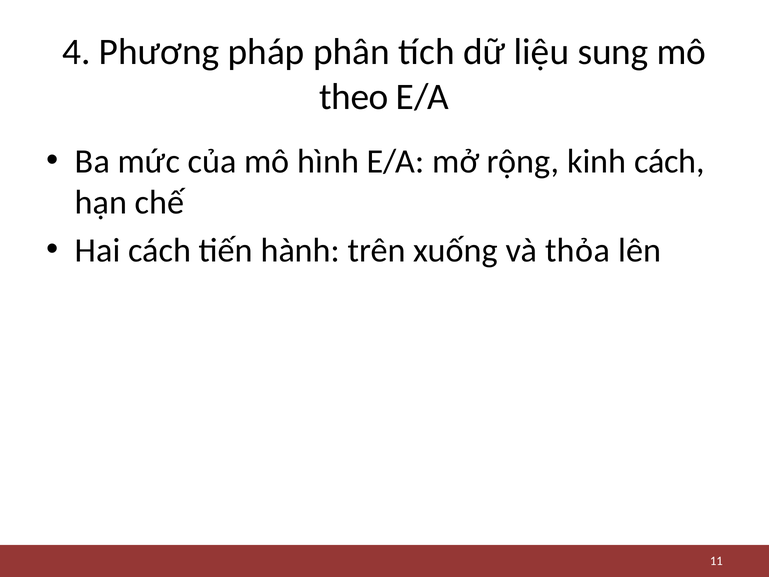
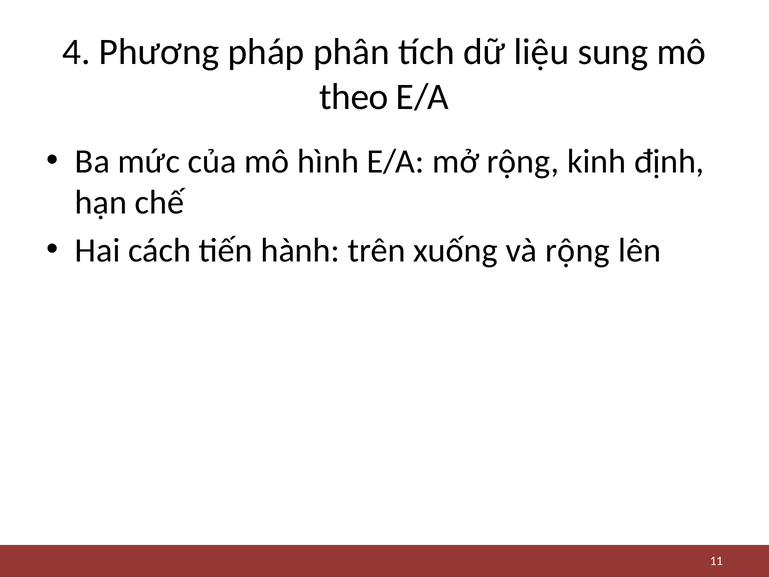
kinh cách: cách -> định (669, 161)
và thỏa: thỏa -> rộng (578, 250)
